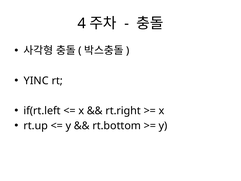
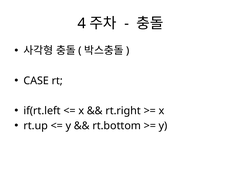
YINC: YINC -> CASE (36, 81)
